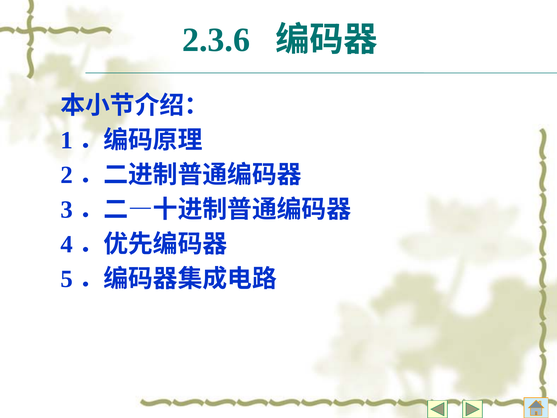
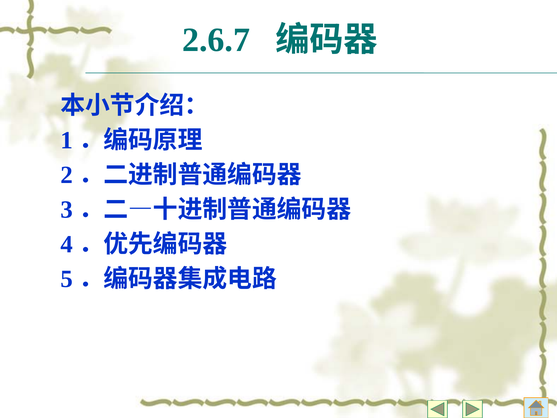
2.3.6: 2.3.6 -> 2.6.7 (216, 40)
